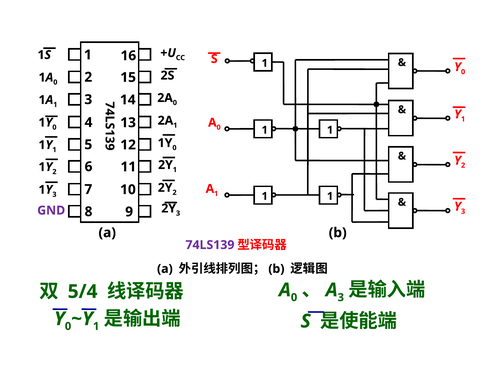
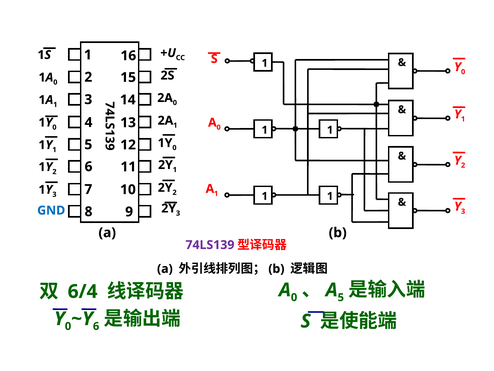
GND colour: purple -> blue (51, 210)
5/4: 5/4 -> 6/4 (83, 291)
A 3: 3 -> 5 (341, 297)
1: 1 -> 6 (96, 326)
